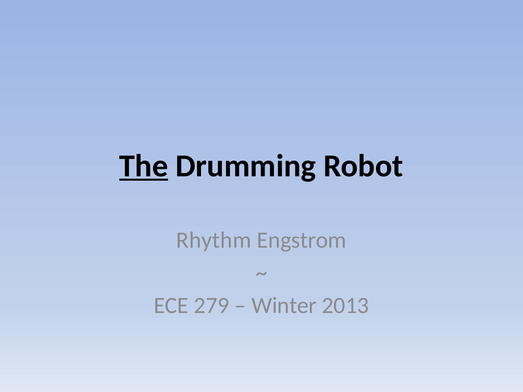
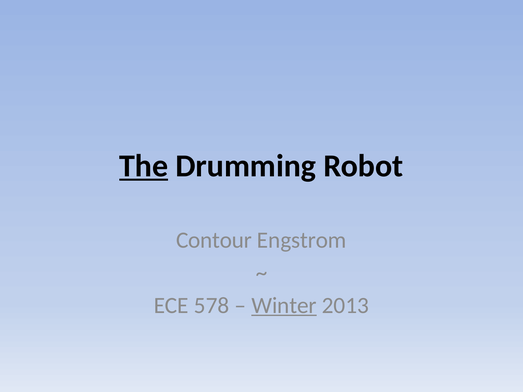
Rhythm: Rhythm -> Contour (214, 240)
279: 279 -> 578 (212, 306)
Winter underline: none -> present (284, 306)
